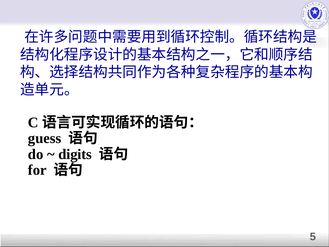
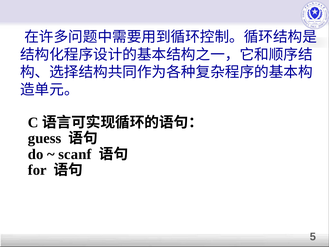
digits: digits -> scanf (75, 154)
